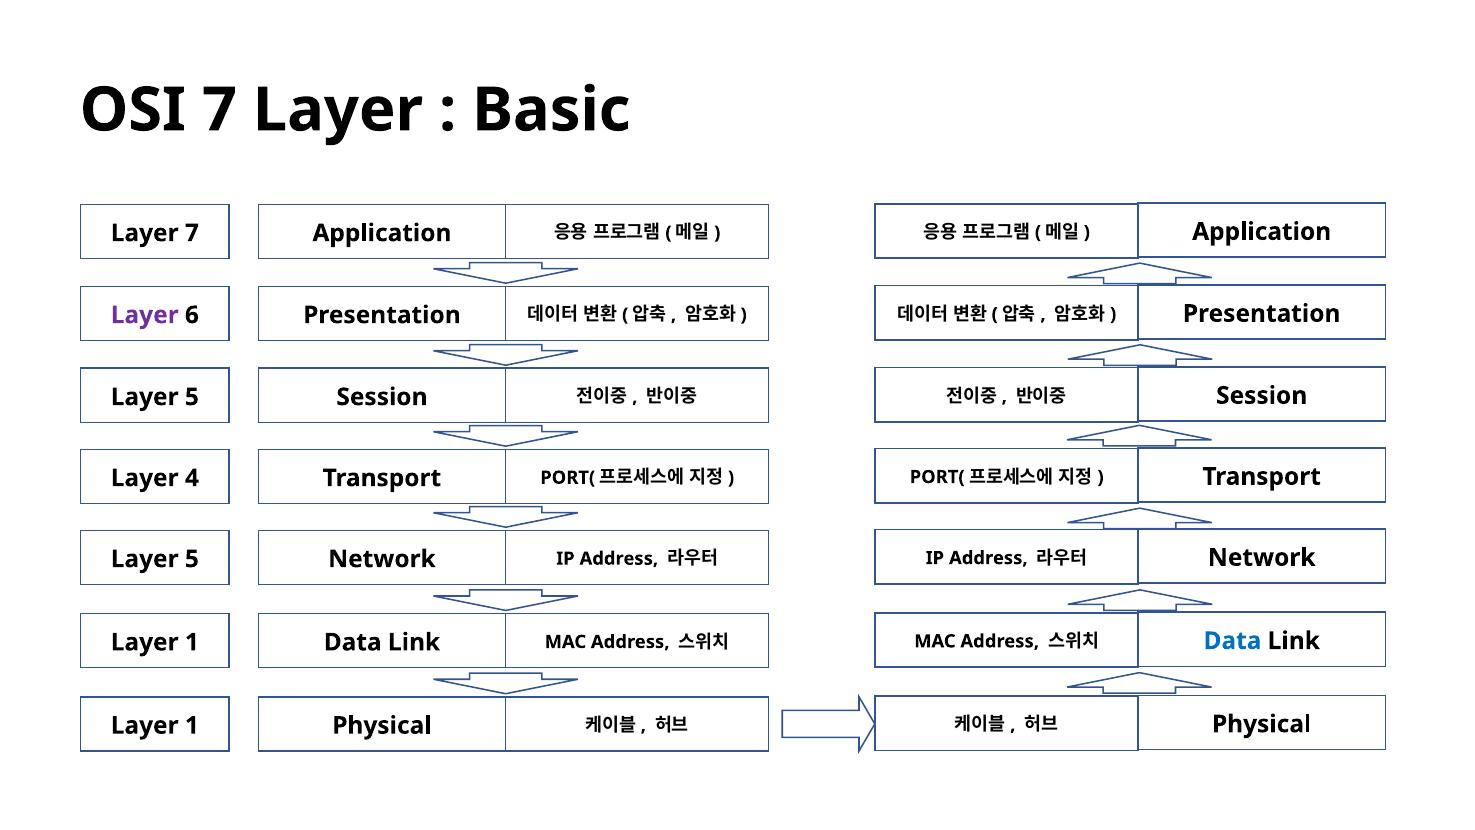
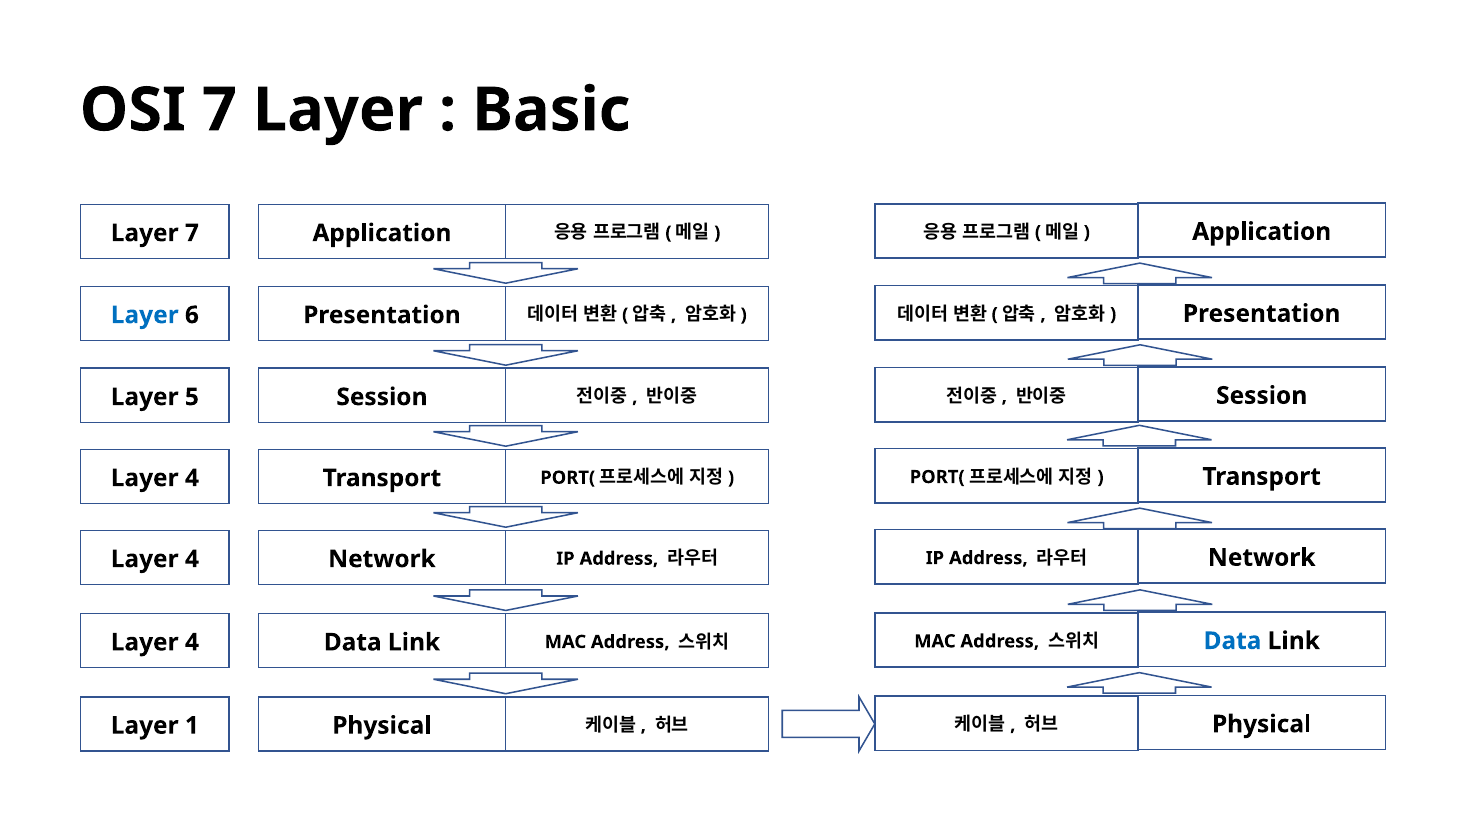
Layer colour: purple -> blue (145, 315)
5: 5 -> 4 (192, 559)
1: 1 -> 4 (192, 642)
